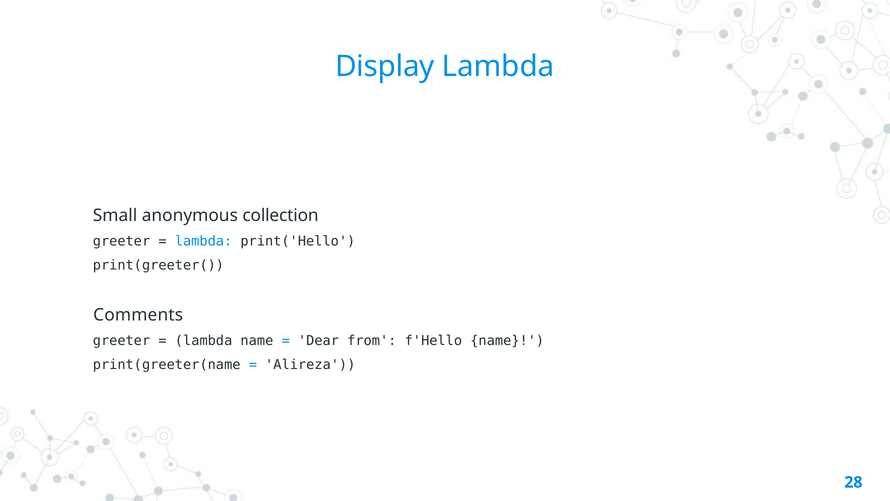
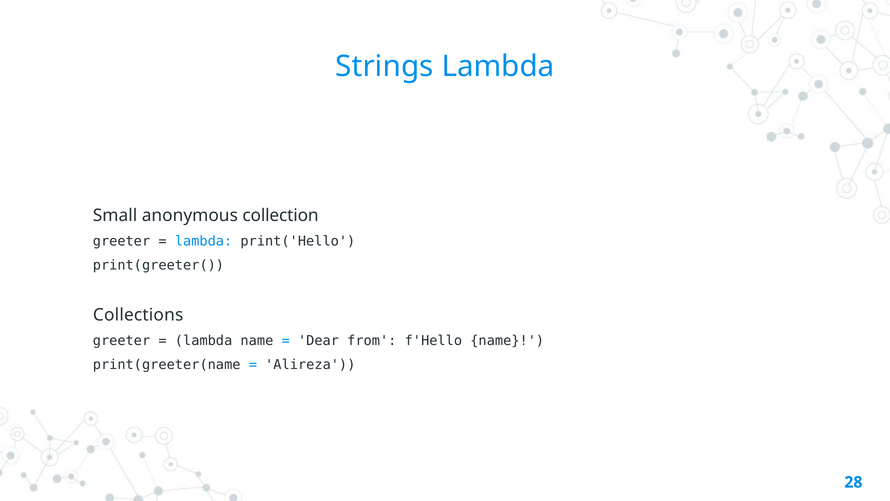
Display: Display -> Strings (385, 66)
Comments: Comments -> Collections (138, 315)
